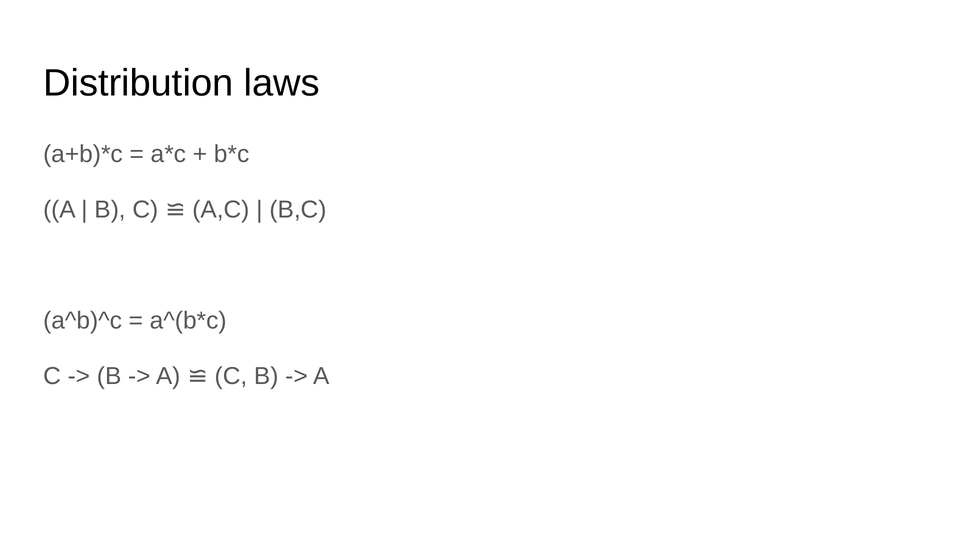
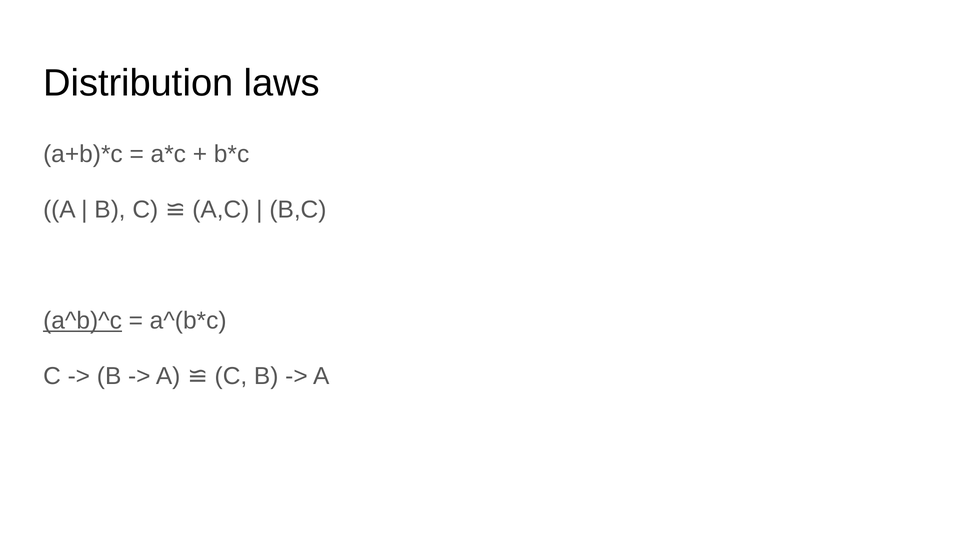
a^b)^c underline: none -> present (83, 321)
